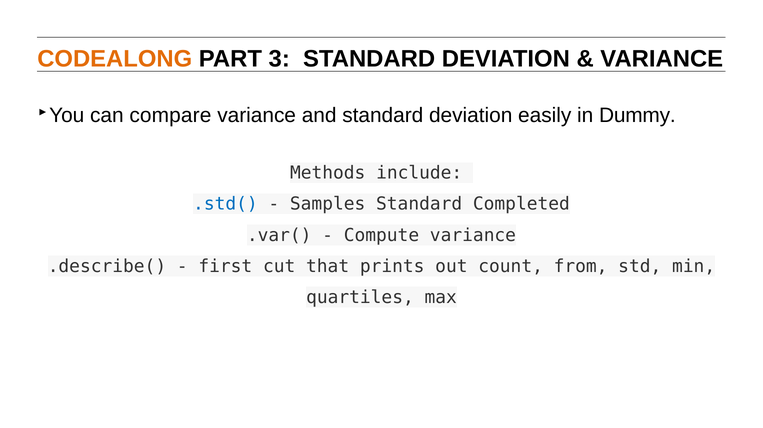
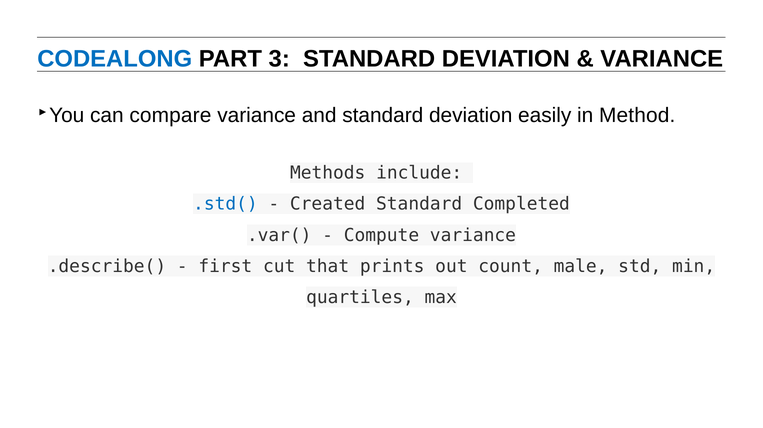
CODEALONG colour: orange -> blue (115, 59)
Dummy: Dummy -> Method (637, 115)
Samples: Samples -> Created (328, 204)
from: from -> male (581, 266)
